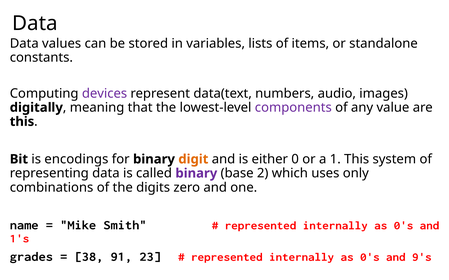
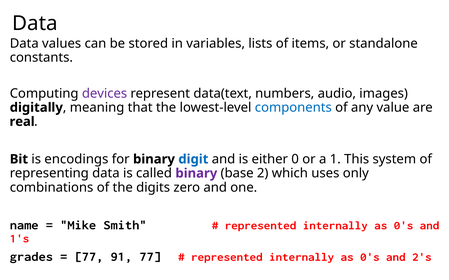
components colour: purple -> blue (293, 108)
this: this -> real (22, 122)
digit colour: orange -> blue (193, 160)
38: 38 -> 77 (89, 257)
91 23: 23 -> 77 (150, 257)
9's: 9's -> 2's (422, 257)
